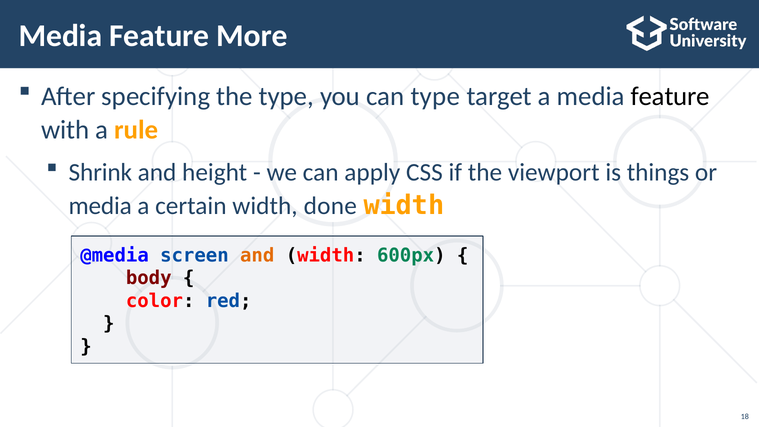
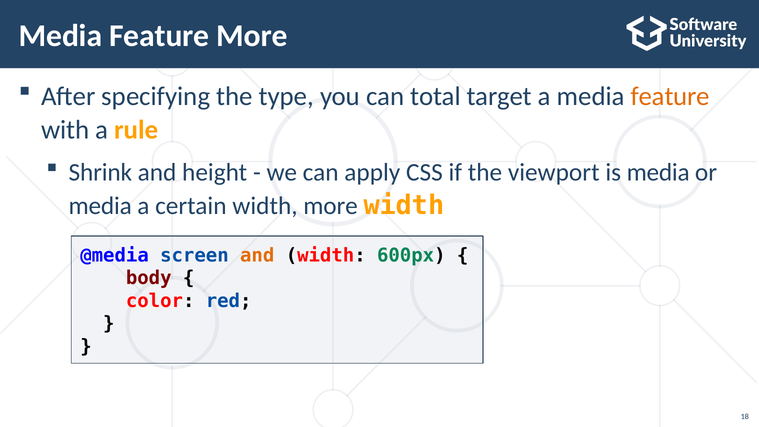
can type: type -> total (436, 96)
feature colour: black -> orange (670, 96)
is things: things -> media (658, 172)
width done: done -> more (331, 206)
